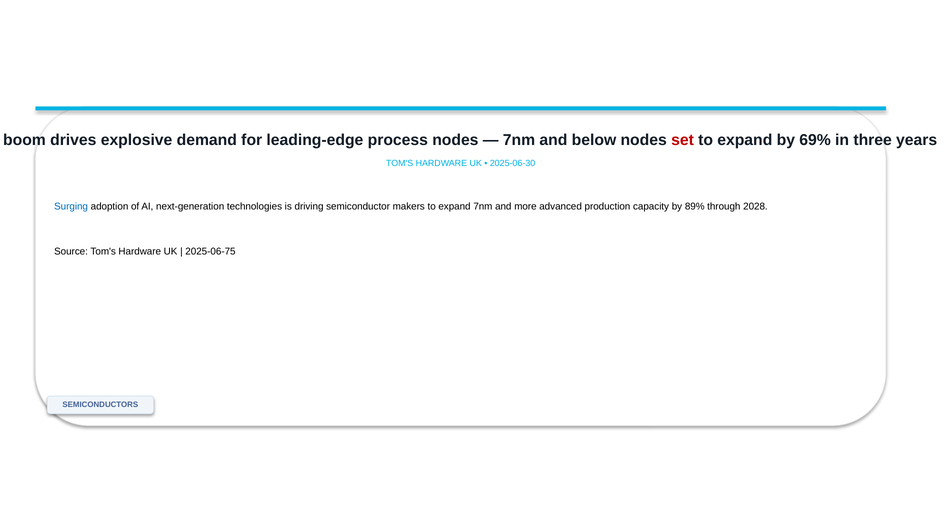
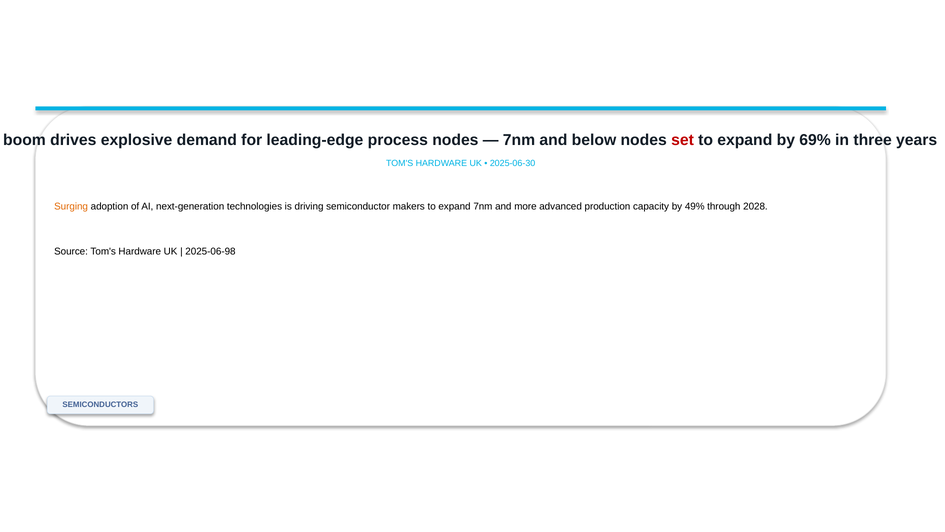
Surging colour: blue -> orange (71, 207)
89%: 89% -> 49% (695, 207)
2025-06-75: 2025-06-75 -> 2025-06-98 (210, 251)
